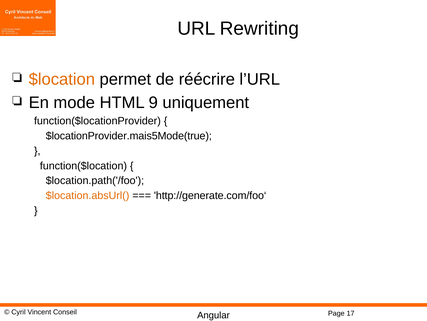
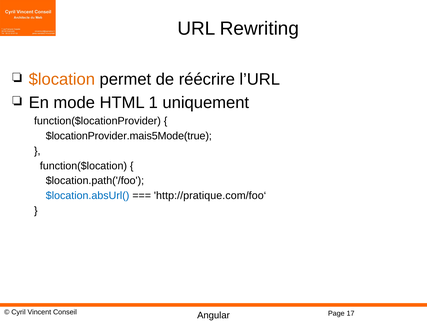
9: 9 -> 1 (153, 102)
$location.absUrl( colour: orange -> blue (88, 195)
http://generate.com/foo‘: http://generate.com/foo‘ -> http://pratique.com/foo‘ (210, 195)
